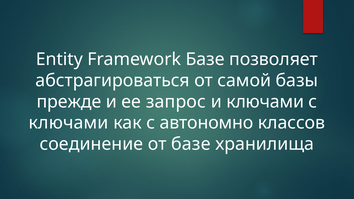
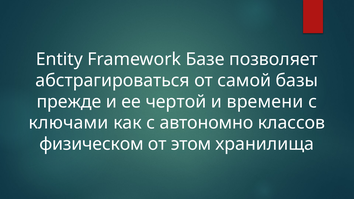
запрос: запрос -> чертой (176, 102)
и ключами: ключами -> времени (265, 102)
соединение: соединение -> физическом (92, 144)
от базе: базе -> этом (191, 144)
